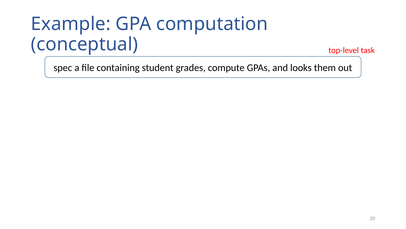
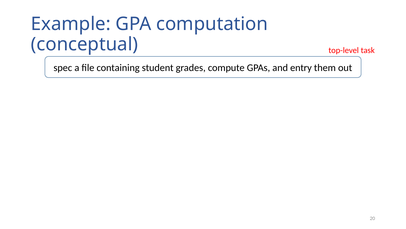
looks: looks -> entry (301, 68)
